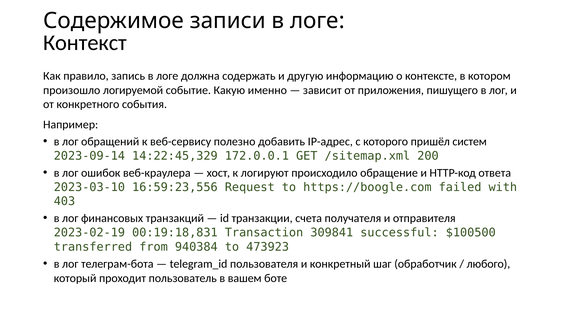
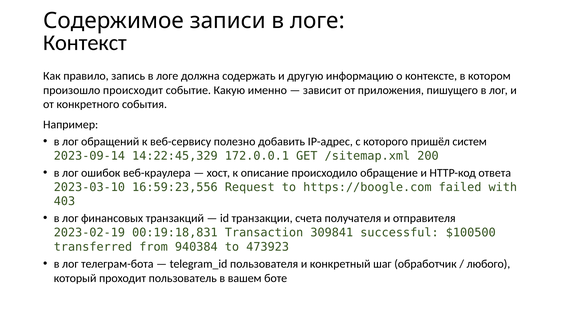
логируемой: логируемой -> происходит (133, 90)
логируют: логируют -> описание (265, 173)
